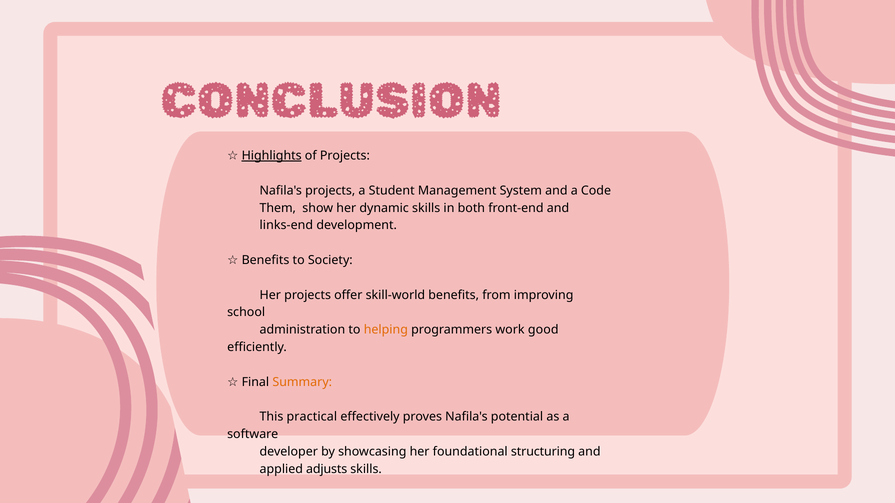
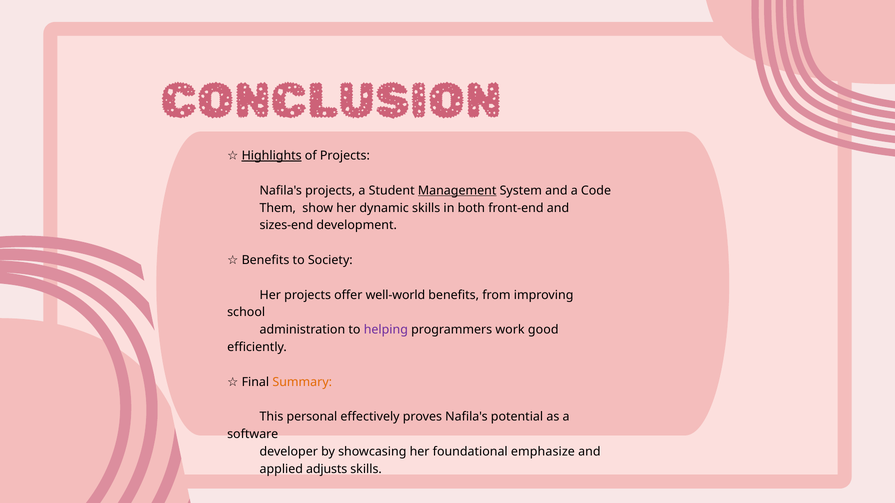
Management underline: none -> present (457, 191)
links-end: links-end -> sizes-end (286, 226)
skill-world: skill-world -> well-world (395, 295)
helping colour: orange -> purple (386, 330)
practical: practical -> personal (312, 417)
structuring: structuring -> emphasize (543, 452)
